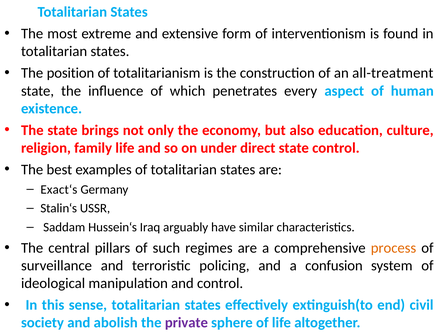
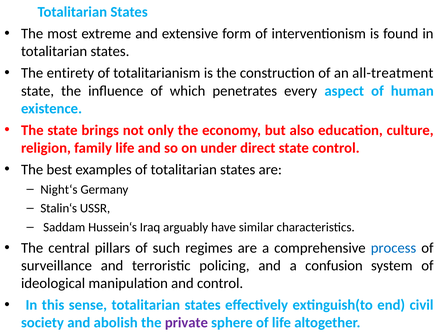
position: position -> entirety (70, 73)
Exact‘s: Exact‘s -> Night‘s (59, 189)
process colour: orange -> blue (393, 248)
